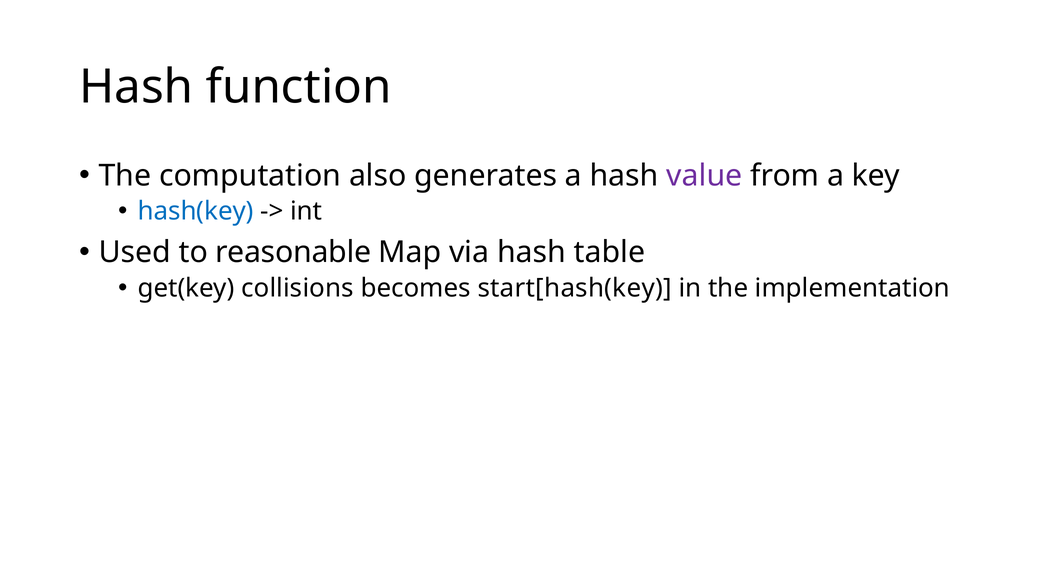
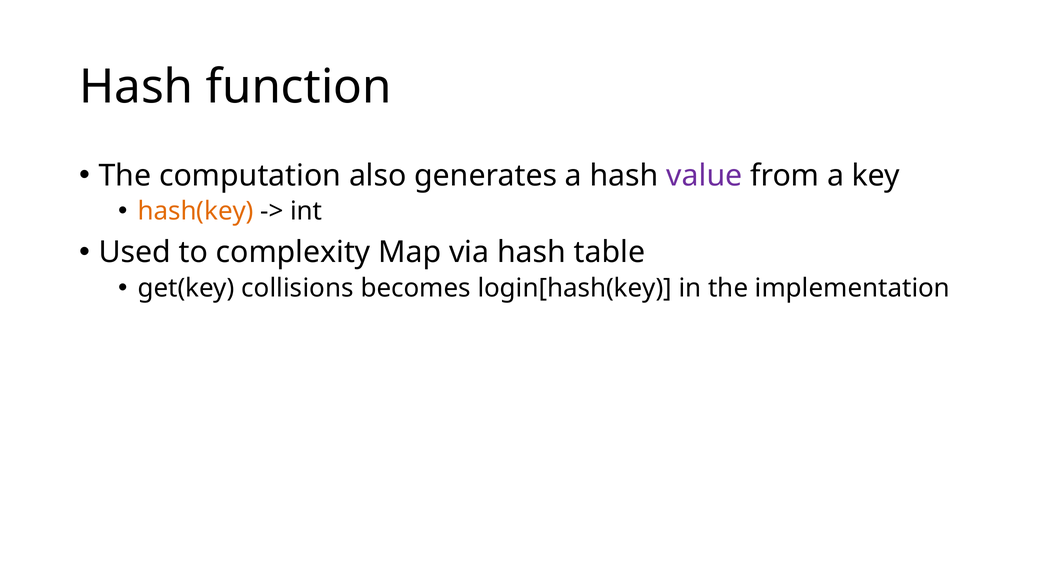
hash(key colour: blue -> orange (196, 211)
reasonable: reasonable -> complexity (293, 253)
start[hash(key: start[hash(key -> login[hash(key (575, 288)
